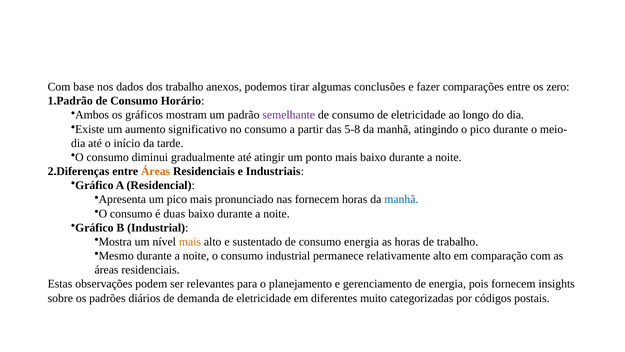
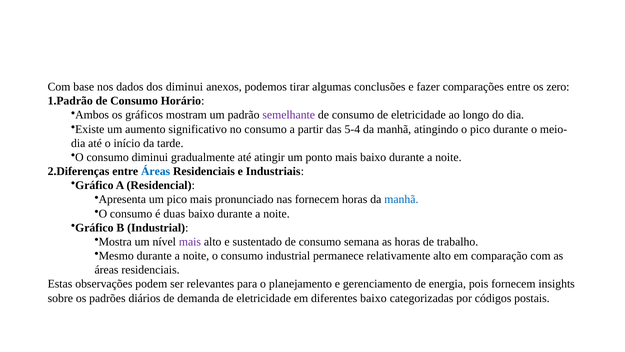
dos trabalho: trabalho -> diminui (184, 87)
5-8: 5-8 -> 5-4 (352, 129)
Áreas colour: orange -> blue (156, 171)
mais colour: orange -> purple (190, 242)
consumo energia: energia -> semana (362, 242)
diferentes muito: muito -> baixo (373, 298)
